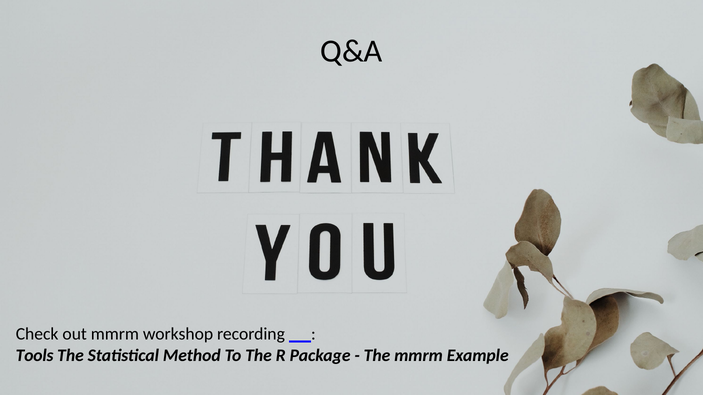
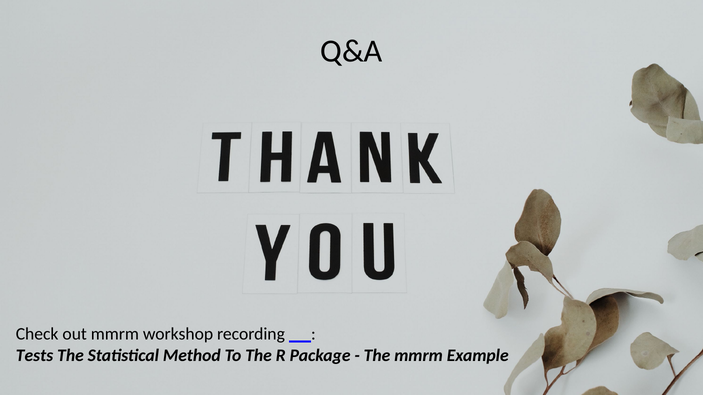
Tools: Tools -> Tests (35, 356)
